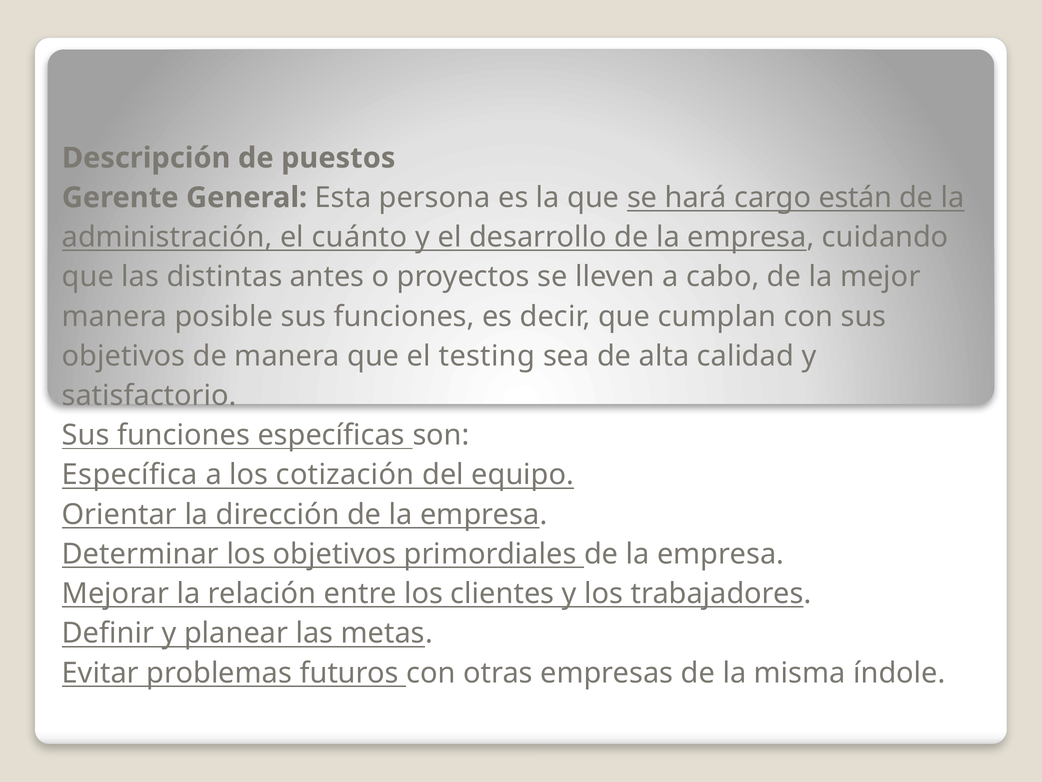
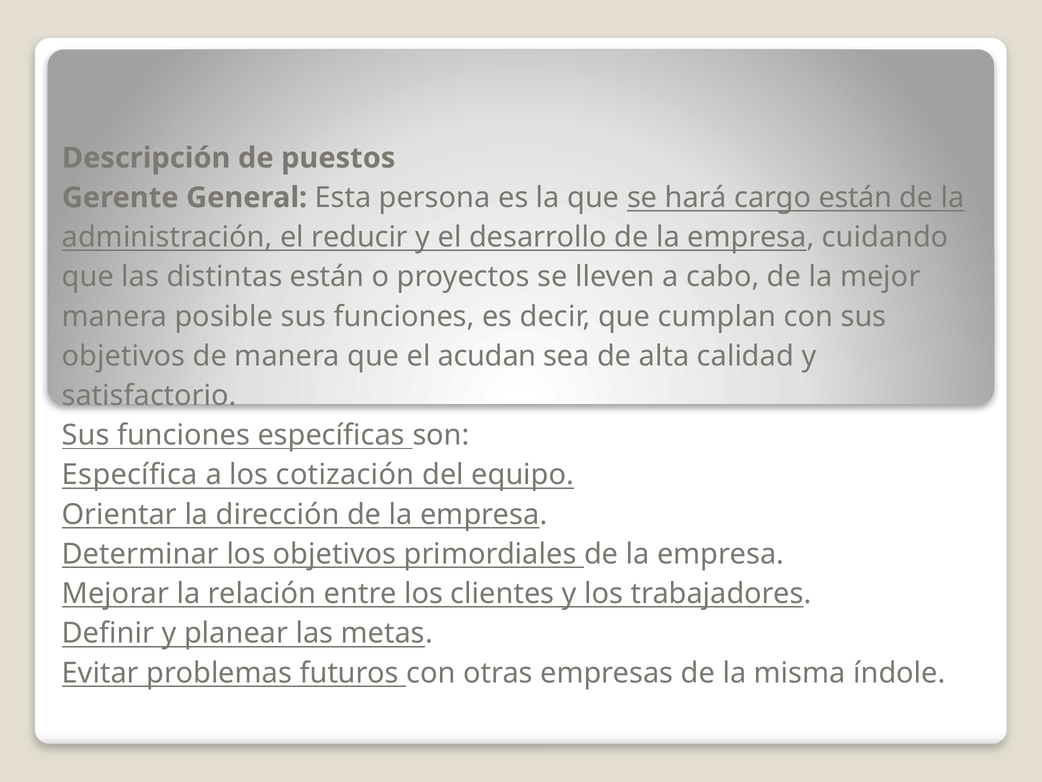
cuánto: cuánto -> reducir (360, 237)
distintas antes: antes -> están (327, 277)
testing: testing -> acudan (487, 356)
